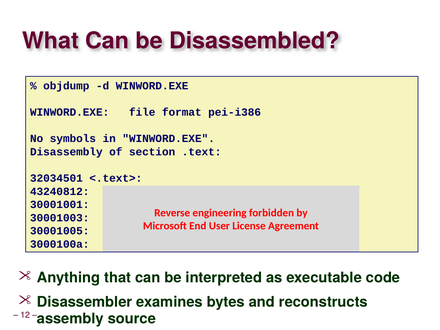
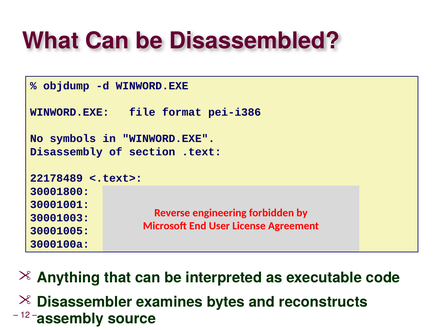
32034501: 32034501 -> 22178489 (56, 178)
43240812: 43240812 -> 30001800 (60, 191)
